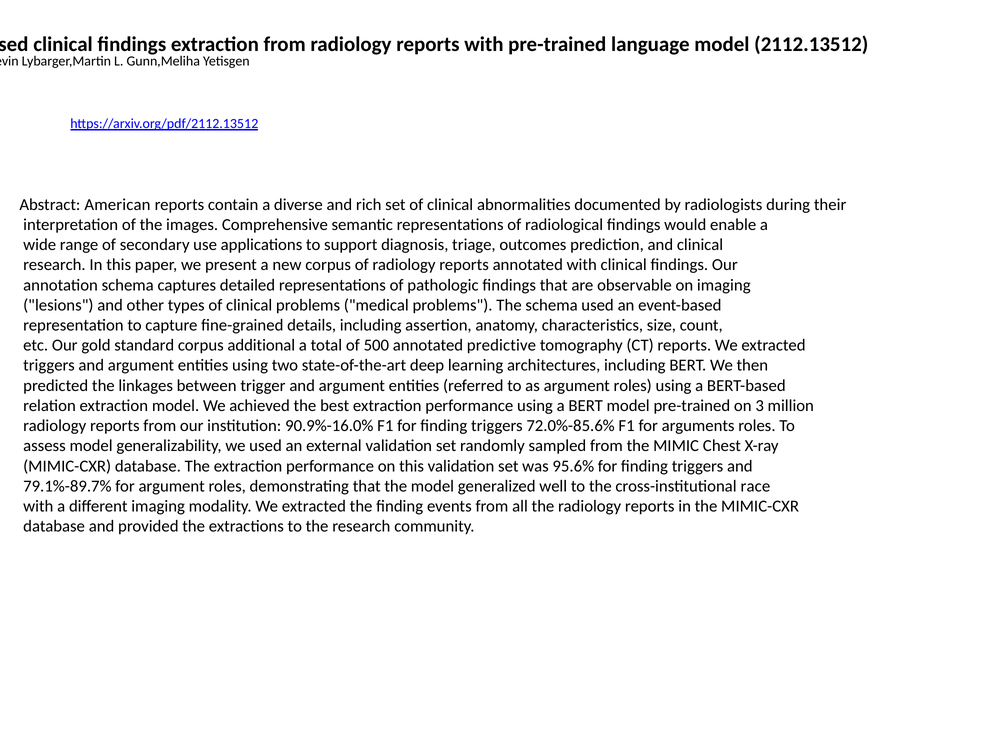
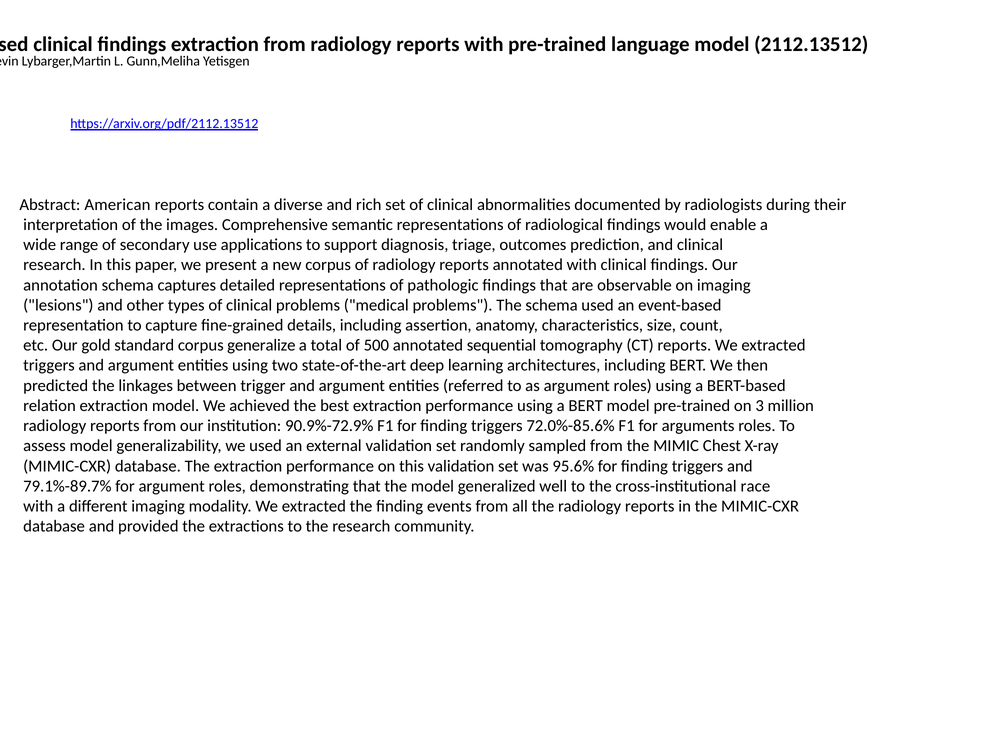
additional: additional -> generalize (261, 346)
predictive: predictive -> sequential (502, 346)
90.9%-16.0%: 90.9%-16.0% -> 90.9%-72.9% (329, 426)
